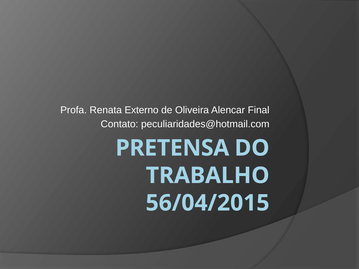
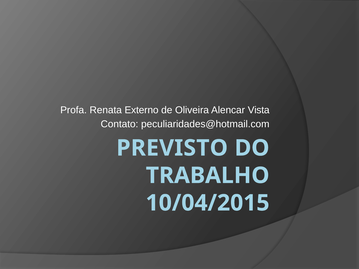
Final: Final -> Vista (259, 110)
PRETENSA: PRETENSA -> PREVISTO (172, 148)
56/04/2015: 56/04/2015 -> 10/04/2015 (208, 203)
